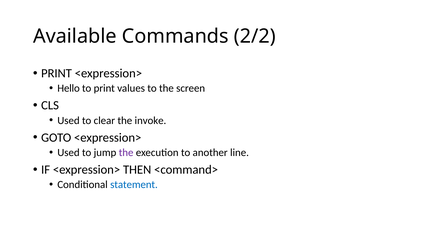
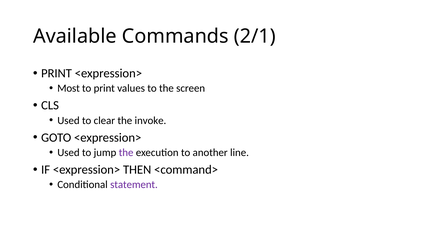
2/2: 2/2 -> 2/1 (255, 36)
Hello: Hello -> Most (69, 88)
statement colour: blue -> purple (134, 184)
